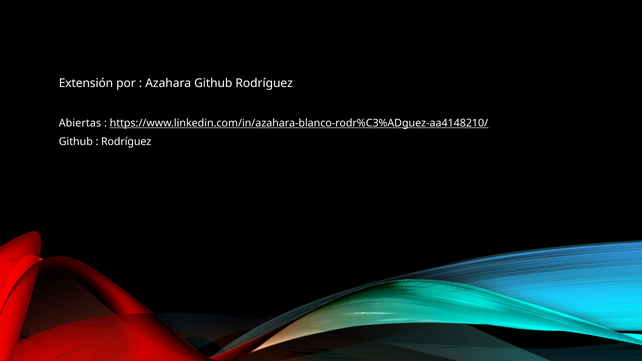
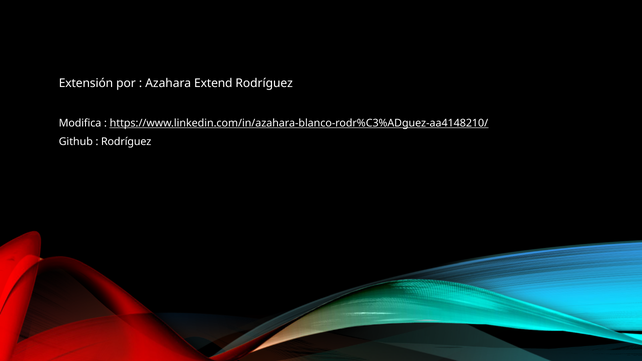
Azahara Github: Github -> Extend (213, 83)
Abiertas: Abiertas -> Modifica (80, 123)
